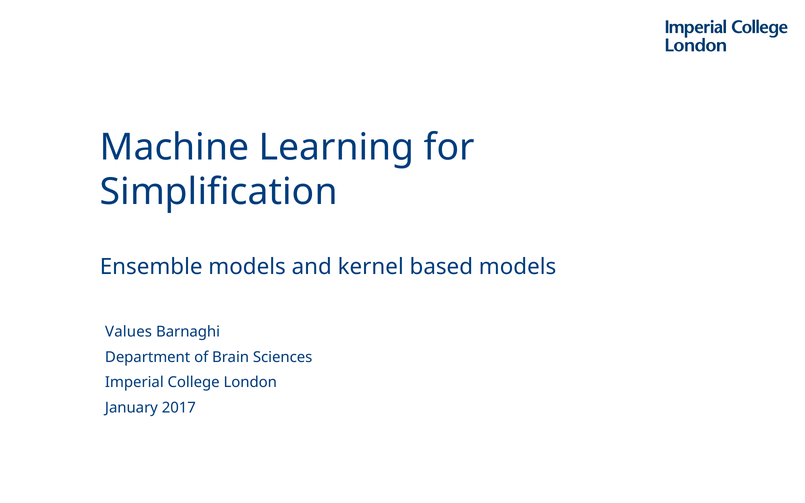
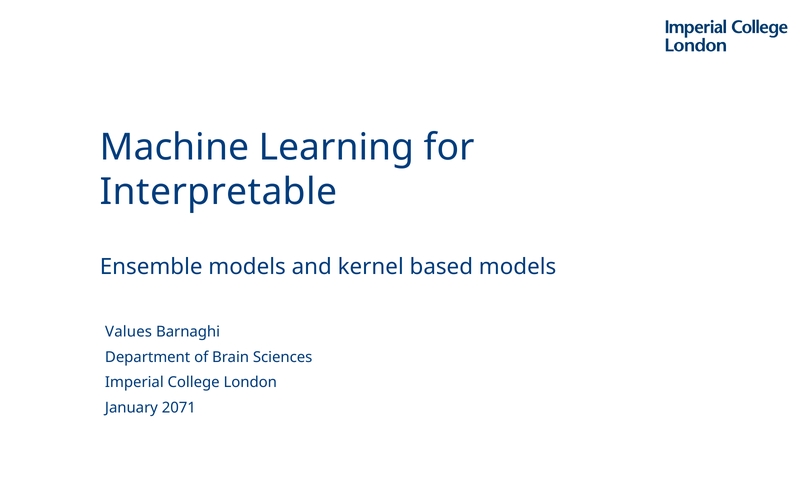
Simplification: Simplification -> Interpretable (219, 192)
2017: 2017 -> 2071 (179, 408)
